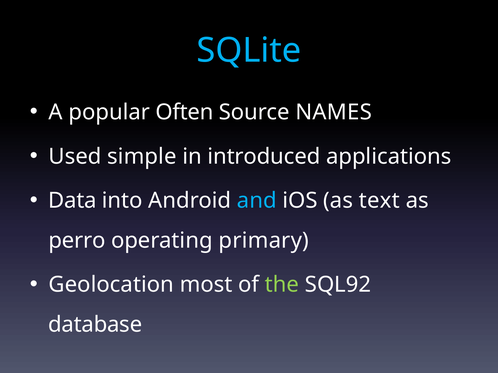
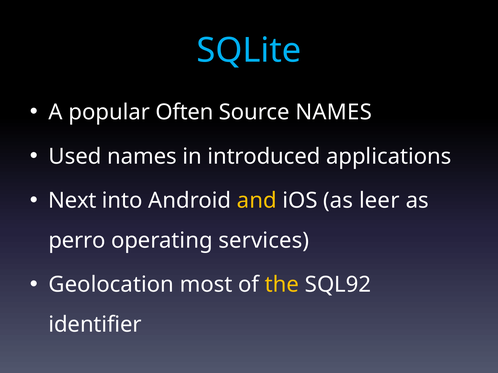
Used simple: simple -> names (142, 157)
Data: Data -> Next (72, 201)
and colour: light blue -> yellow (257, 201)
text: text -> leer (379, 201)
primary: primary -> services (264, 241)
the colour: light green -> yellow (282, 285)
database: database -> identifier (95, 325)
